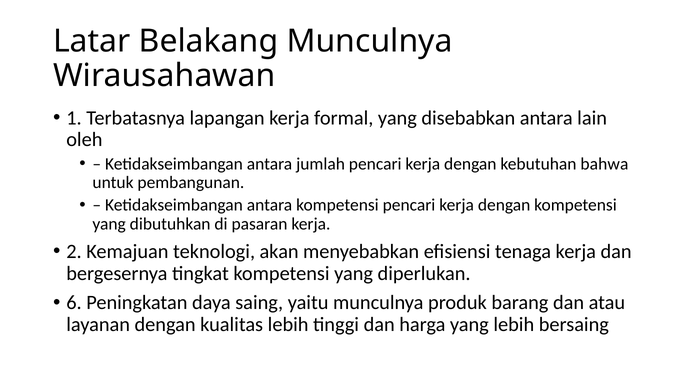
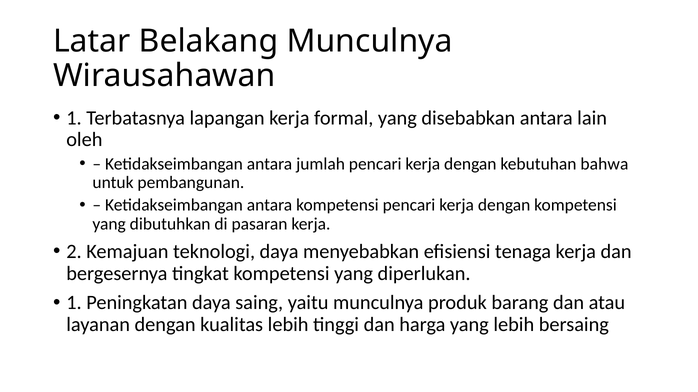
teknologi akan: akan -> daya (279, 252)
6: 6 -> 1 (74, 303)
